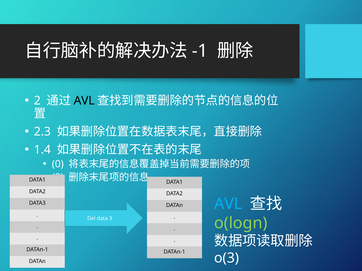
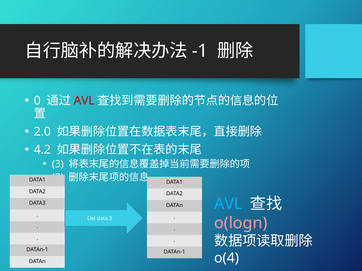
2: 2 -> 0 (37, 101)
AVL colour: black -> red (84, 101)
2.3: 2.3 -> 2.0 (42, 132)
1.4: 1.4 -> 4.2 (42, 150)
0: 0 -> 3 (58, 164)
o(logn colour: light green -> pink (241, 223)
o(3: o(3 -> o(4 (227, 258)
